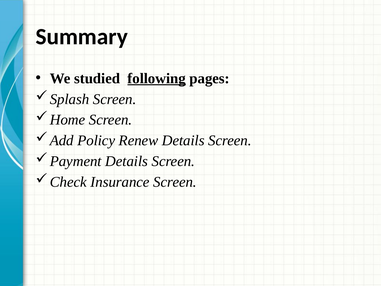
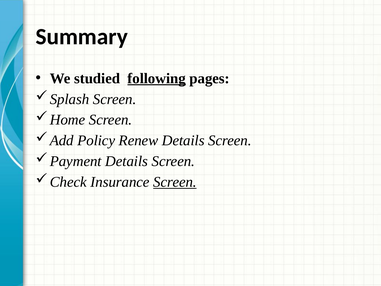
Screen underline: none -> present (175, 182)
